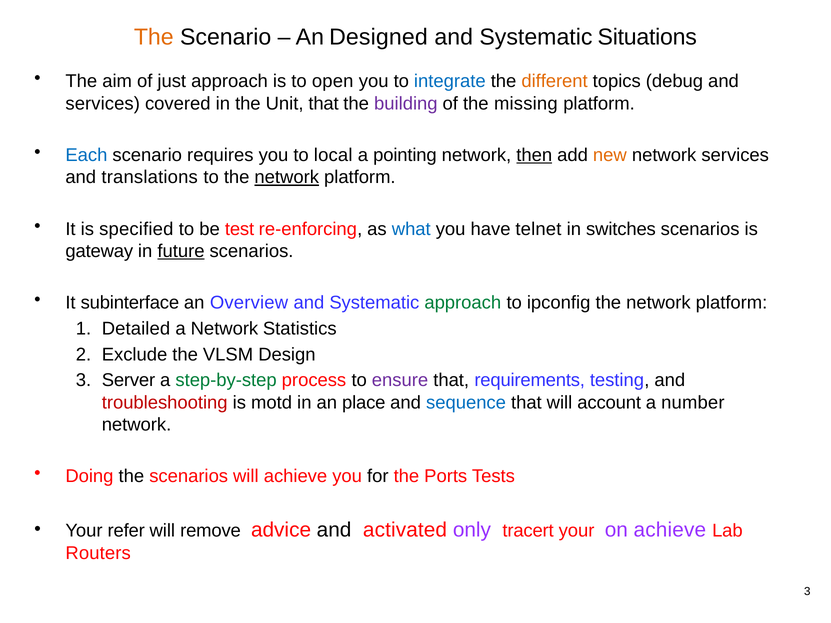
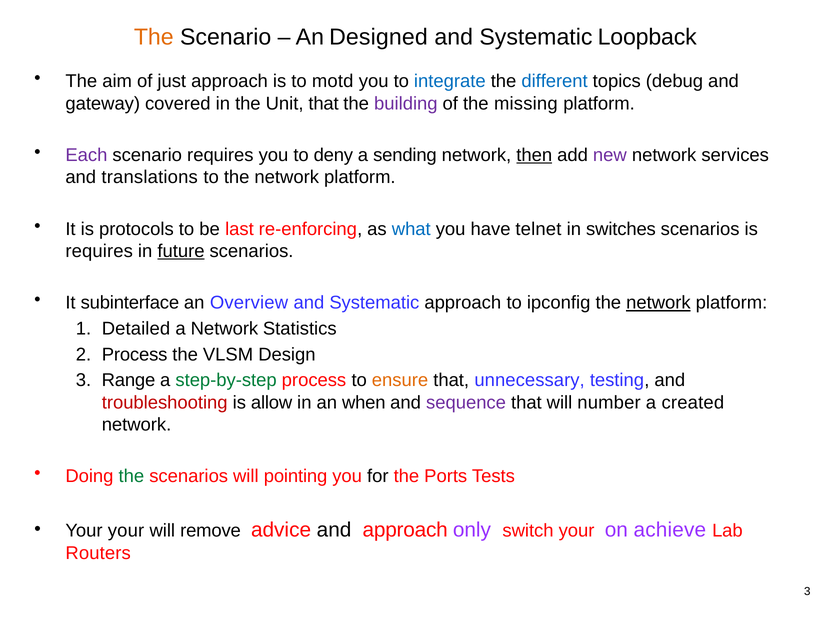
Situations: Situations -> Loopback (647, 37)
open: open -> motd (333, 81)
different colour: orange -> blue (555, 81)
services: services -> gateway (103, 104)
Each colour: blue -> purple (86, 155)
local: local -> deny (333, 155)
pointing: pointing -> sending (405, 155)
new colour: orange -> purple (610, 155)
network underline: present -> none (287, 177)
specified: specified -> protocols (136, 229)
test: test -> last (239, 229)
gateway: gateway -> requires (99, 251)
approach colour: green -> black (463, 303)
network underline: none -> present (658, 303)
Exclude: Exclude -> Process (135, 355)
Server: Server -> Range (128, 380)
ensure colour: purple -> orange (400, 380)
requirements: requirements -> unnecessary (530, 380)
motd: motd -> allow (272, 403)
place: place -> when (364, 403)
sequence colour: blue -> purple (466, 403)
account: account -> number (609, 403)
number: number -> created (693, 403)
the colour: black -> green (131, 476)
will achieve: achieve -> pointing (296, 476)
Your refer: refer -> your (126, 531)
and activated: activated -> approach (405, 530)
tracert: tracert -> switch (528, 531)
